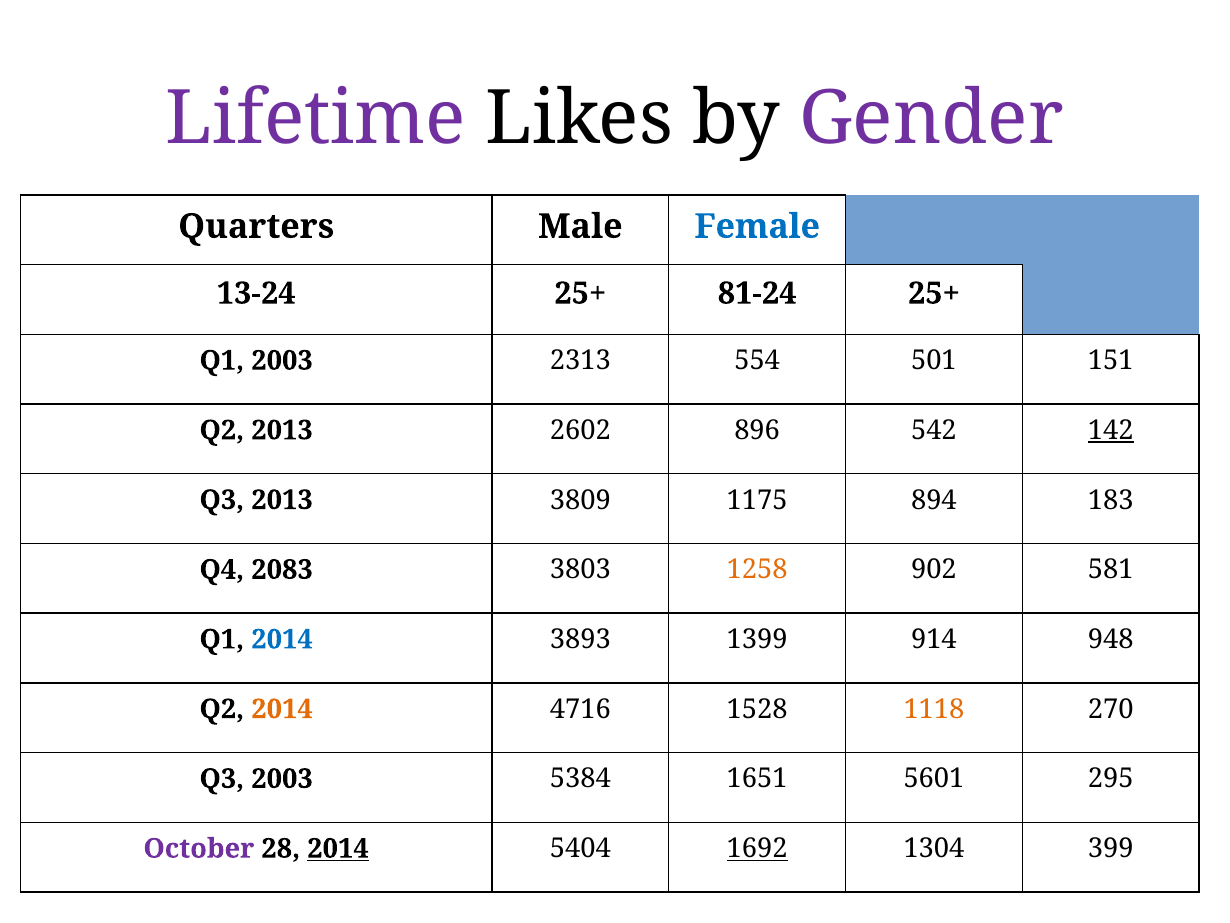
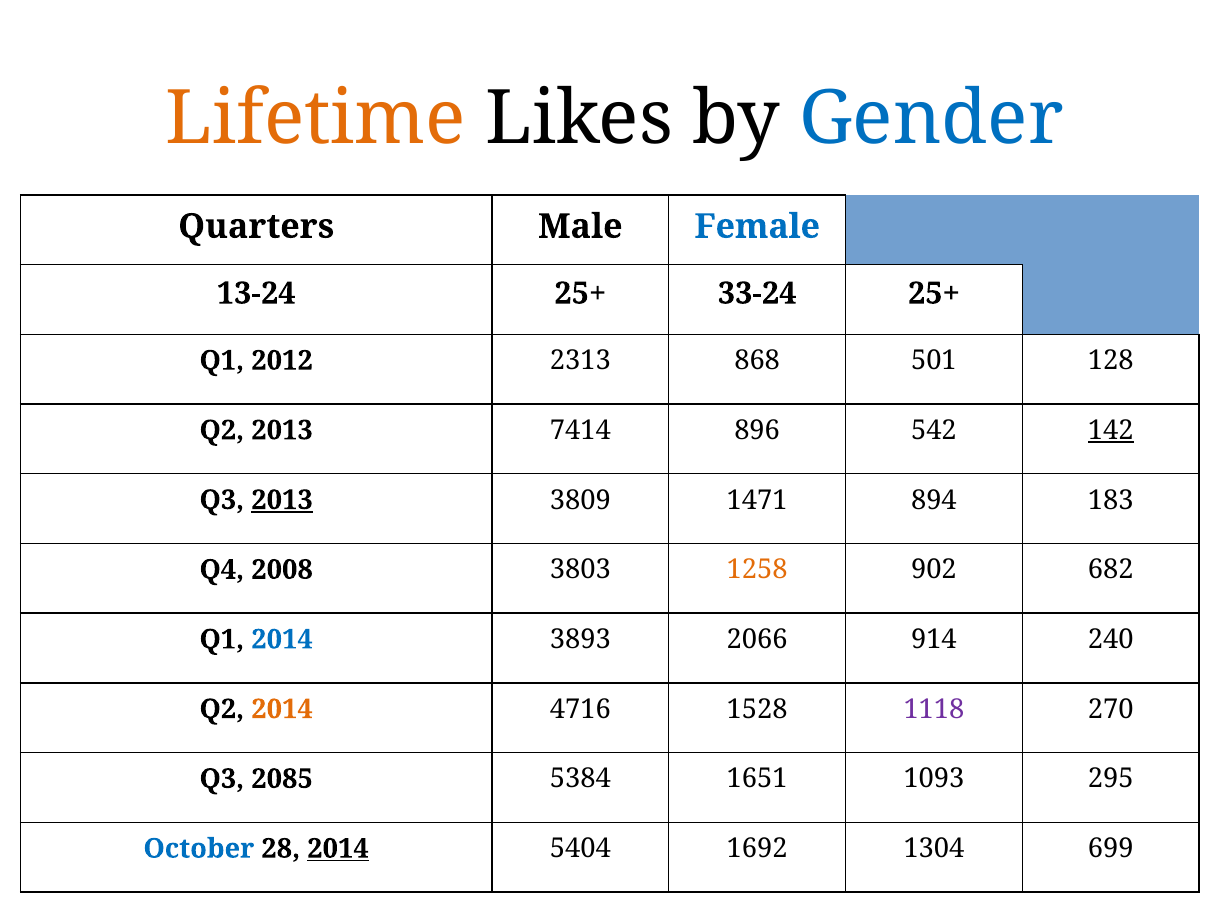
Lifetime colour: purple -> orange (316, 119)
Gender colour: purple -> blue (931, 119)
81-24: 81-24 -> 33-24 (757, 293)
Q1 2003: 2003 -> 2012 (282, 360)
554: 554 -> 868 (757, 360)
151: 151 -> 128 (1111, 360)
2602: 2602 -> 7414 (580, 430)
2013 underline: none -> present (282, 500)
1175: 1175 -> 1471 (757, 500)
2083: 2083 -> 2008 (282, 569)
581: 581 -> 682 (1111, 569)
1399: 1399 -> 2066 (757, 639)
948: 948 -> 240 (1111, 639)
1118 colour: orange -> purple (934, 709)
Q3 2003: 2003 -> 2085 (282, 778)
5601: 5601 -> 1093 (934, 778)
October colour: purple -> blue (199, 848)
1692 underline: present -> none (757, 848)
399: 399 -> 699 (1111, 848)
